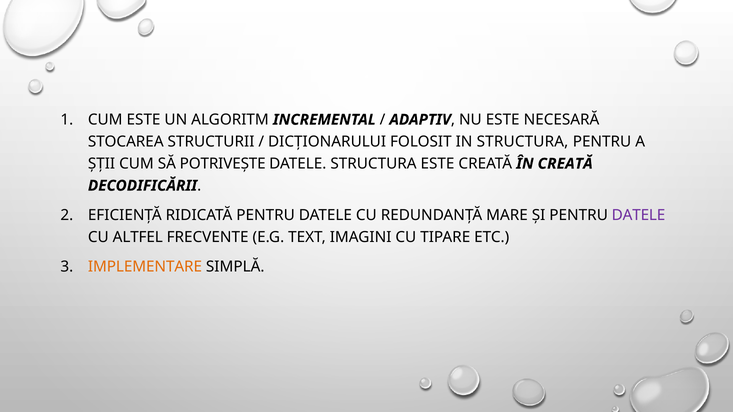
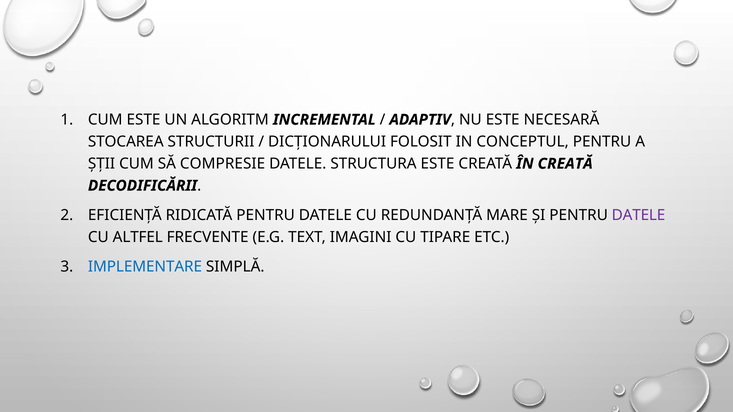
IN STRUCTURA: STRUCTURA -> CONCEPTUL (523, 142)
POTRIVEȘTE: POTRIVEȘTE -> COMPRESIE (223, 164)
IMPLEMENTARE colour: orange -> blue (145, 267)
